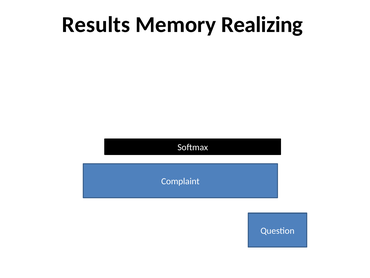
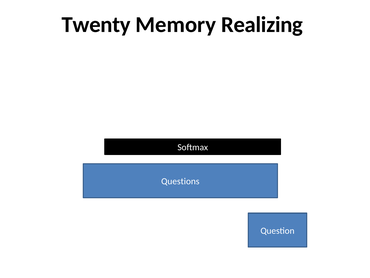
Results: Results -> Twenty (96, 25)
Complaint: Complaint -> Questions (180, 181)
